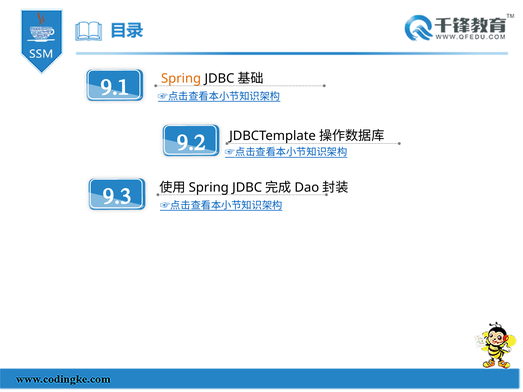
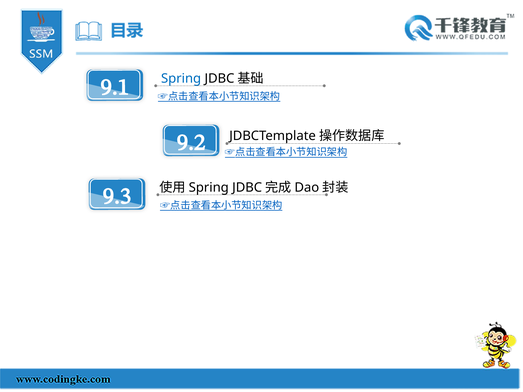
Spring colour: orange -> blue (181, 78)
